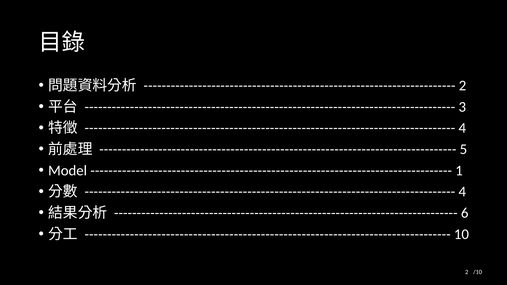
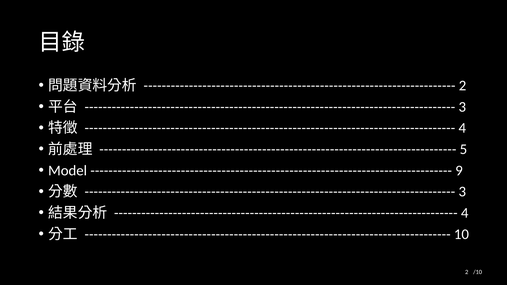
1: 1 -> 9 (459, 171)
4: 4 -> 3 (462, 192)
6: 6 -> 4 (465, 213)
